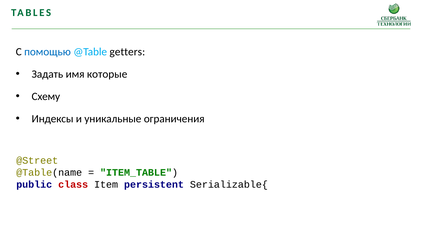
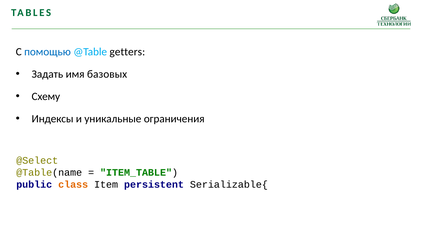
которые: которые -> базовых (107, 74)
@Street: @Street -> @Select (37, 161)
class colour: red -> orange (73, 185)
